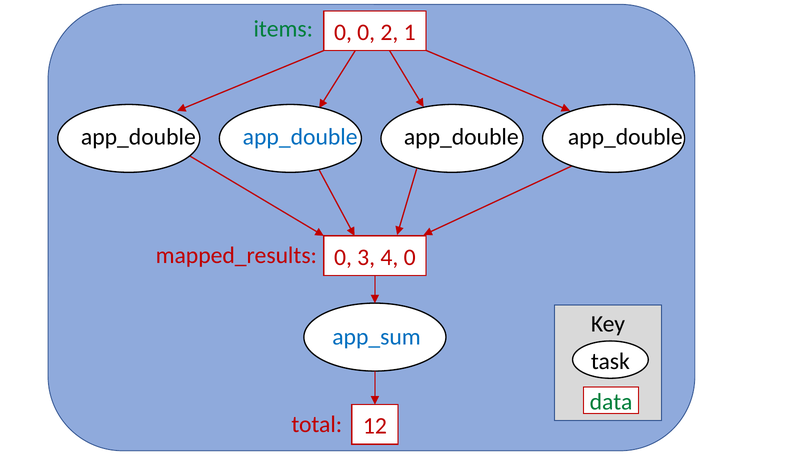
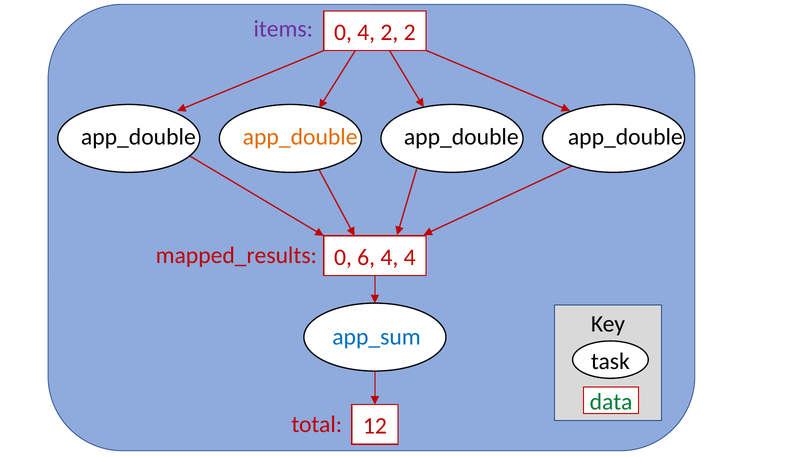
items colour: green -> purple (283, 29)
0 0: 0 -> 4 (366, 32)
2 1: 1 -> 2 (410, 32)
app_double colour: blue -> orange (300, 137)
3: 3 -> 6 (366, 257)
4 0: 0 -> 4 (410, 257)
